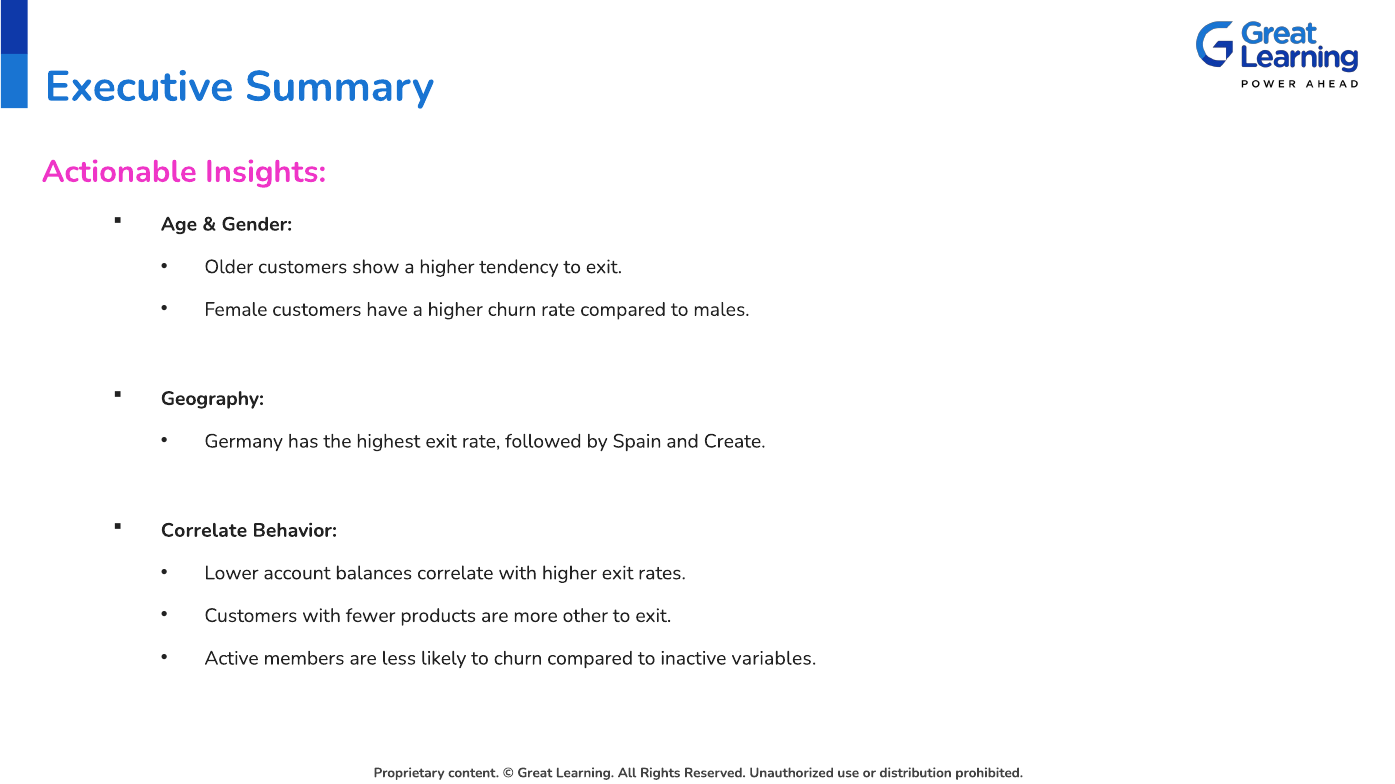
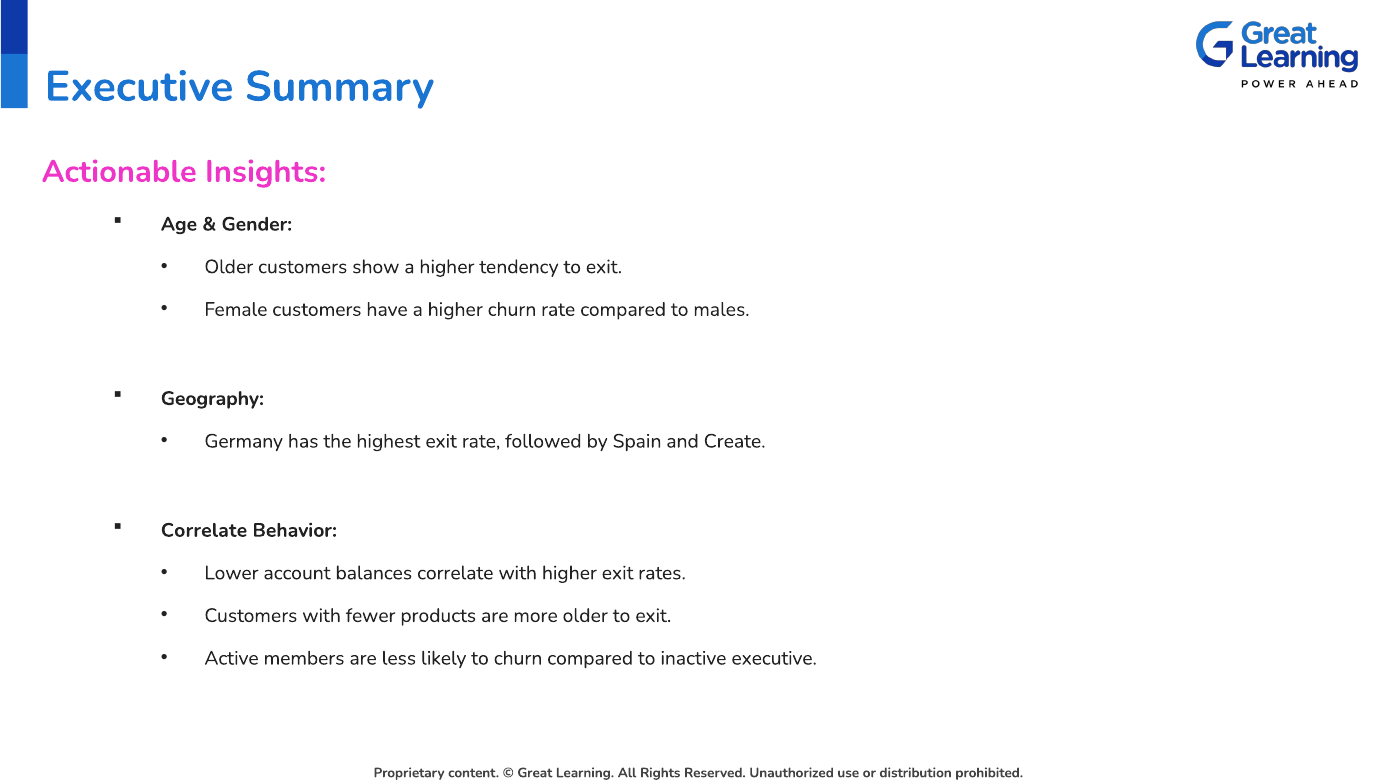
more other: other -> older (585, 616)
inactive variables: variables -> executive (774, 659)
